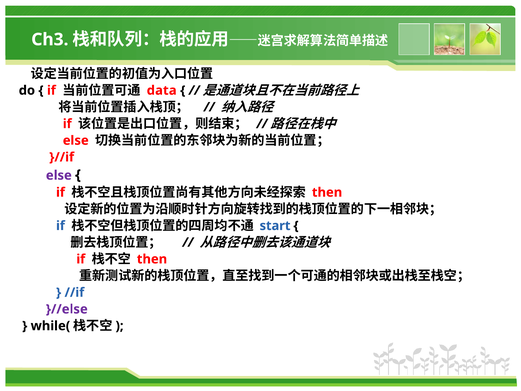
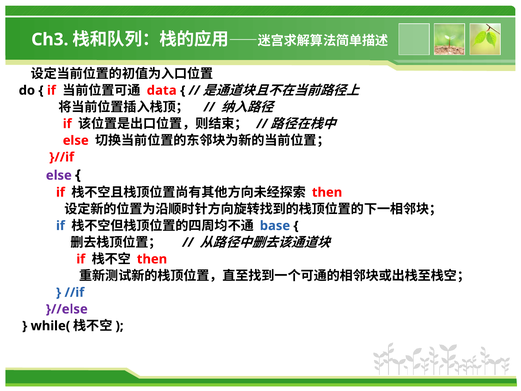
start: start -> base (275, 226)
